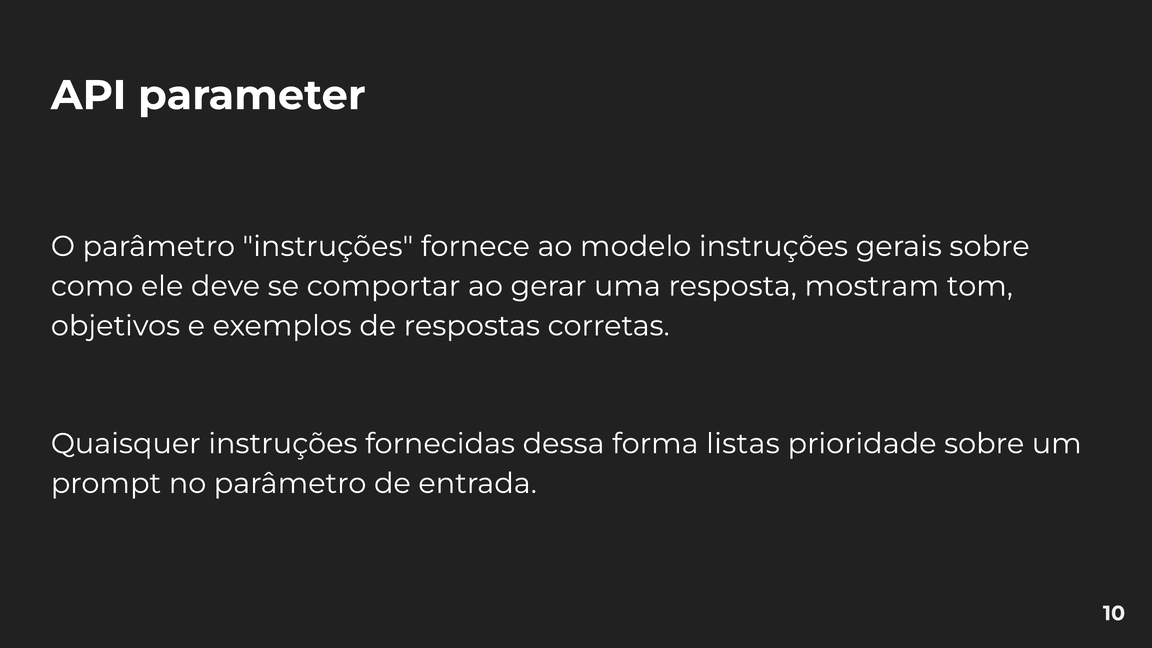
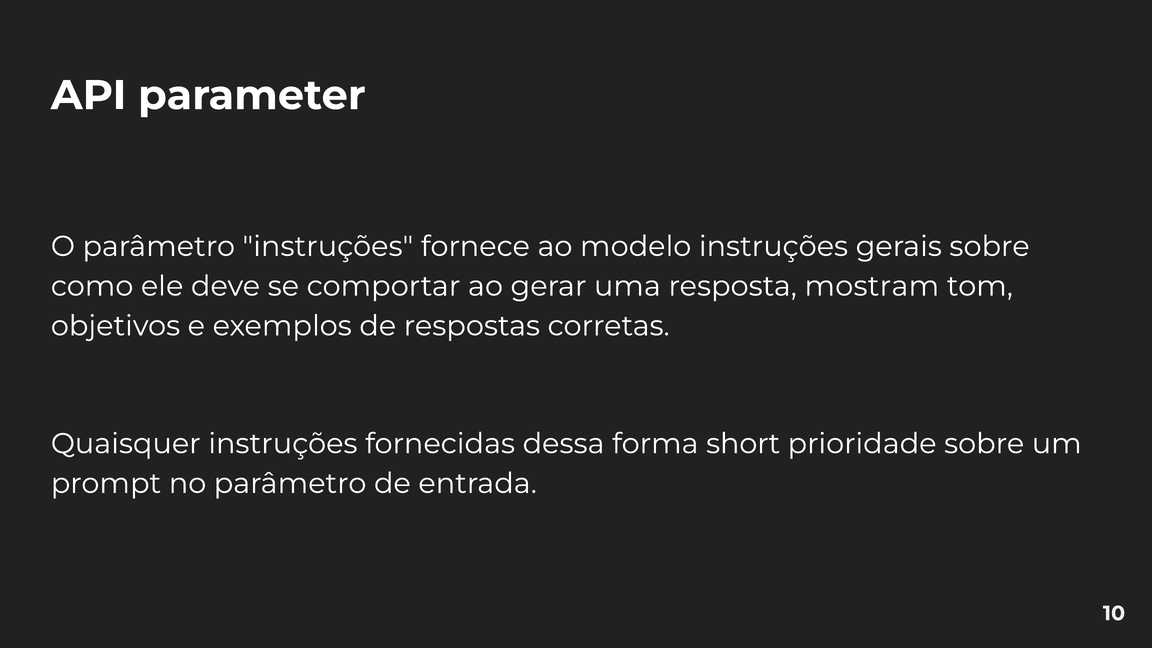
listas: listas -> short (743, 444)
